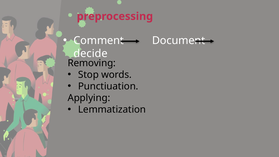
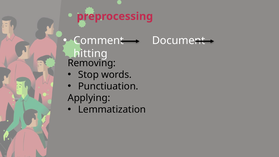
decide: decide -> hitting (91, 54)
